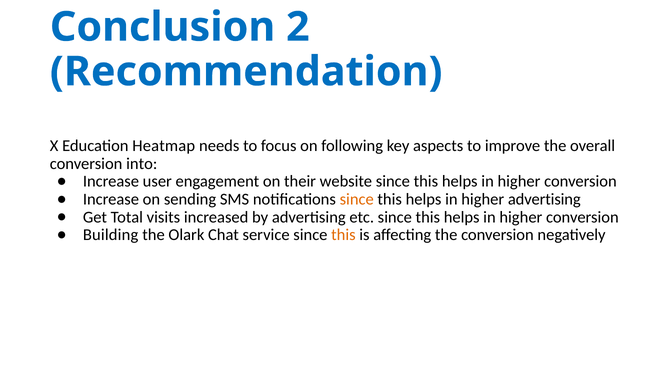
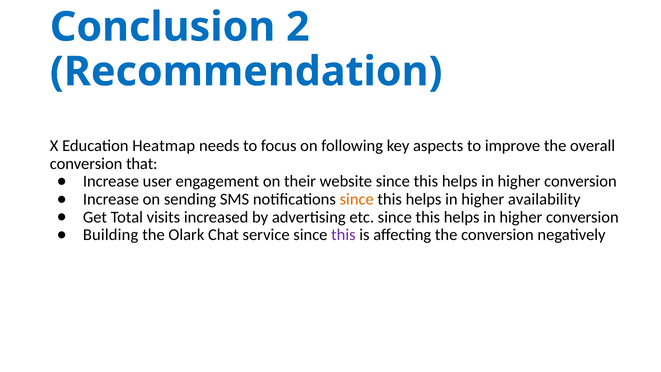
into: into -> that (142, 164)
higher advertising: advertising -> availability (544, 199)
this colour: orange -> purple (343, 235)
